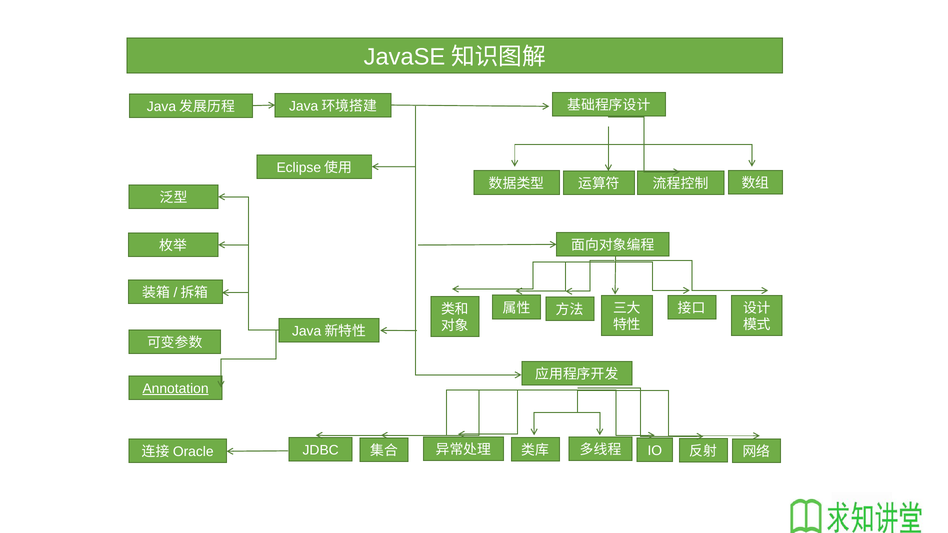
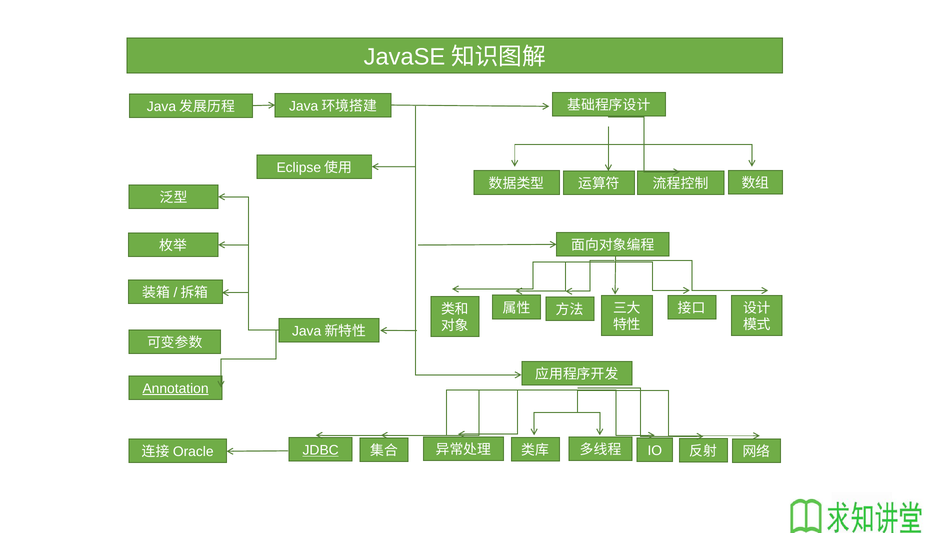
JDBC underline: none -> present (321, 451)
